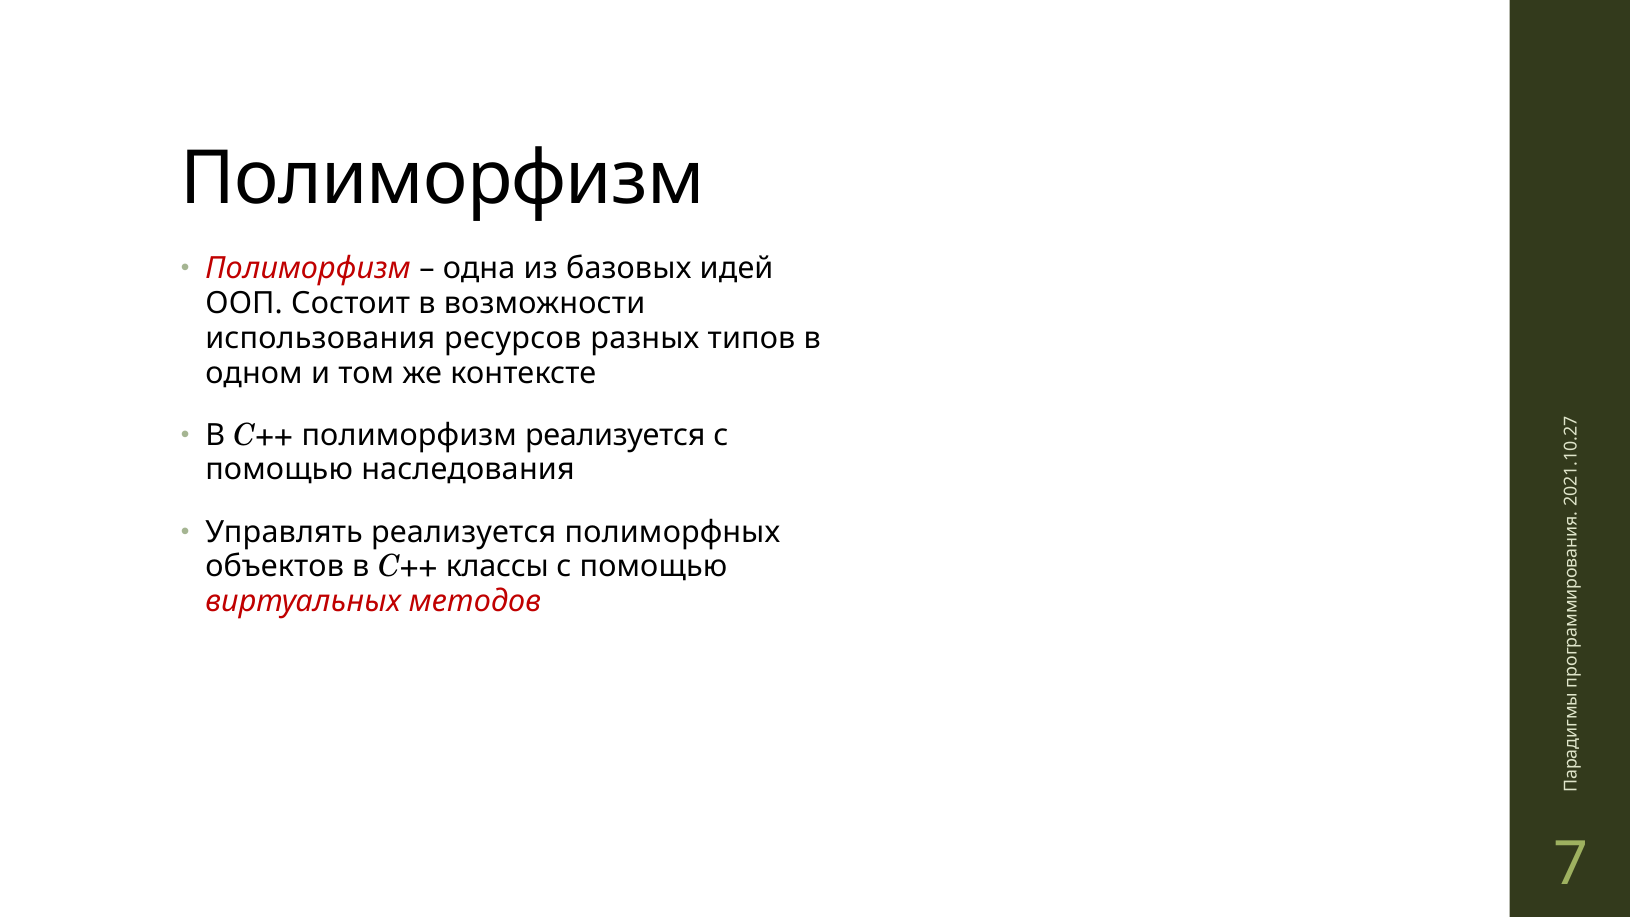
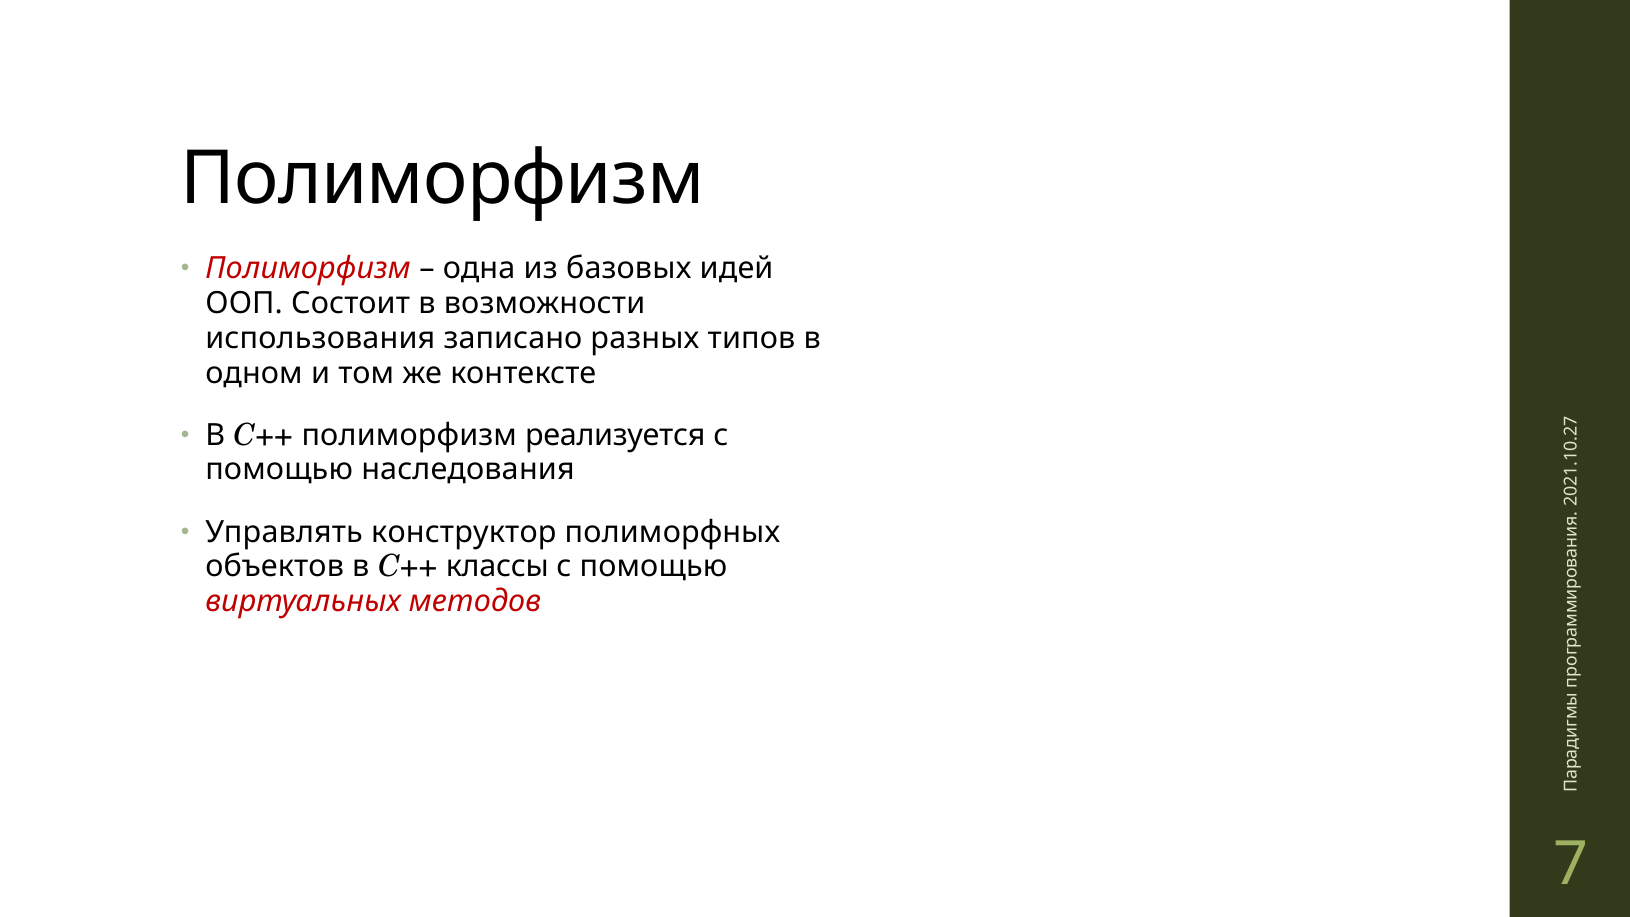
ресурсов: ресурсов -> записано (513, 338)
Управлять реализуется: реализуется -> конструктор (464, 532)
